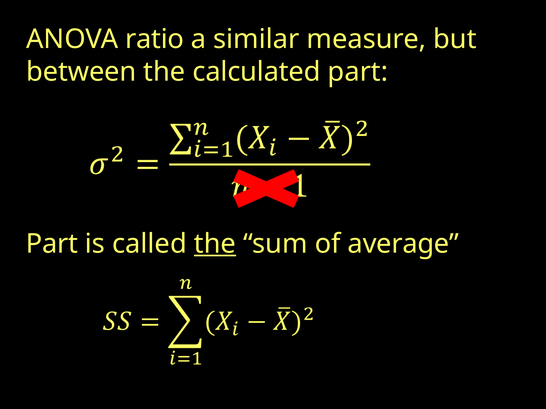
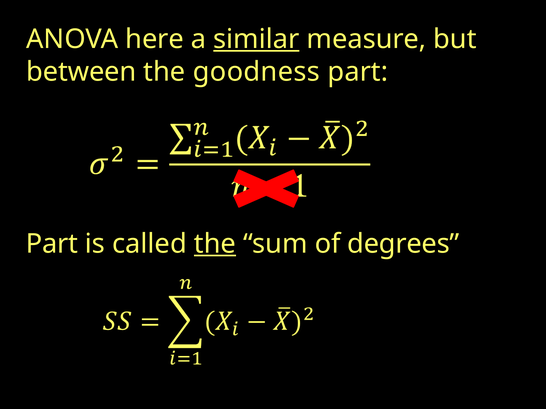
ratio: ratio -> here (155, 39)
similar underline: none -> present (256, 39)
calculated: calculated -> goodness (256, 72)
average: average -> degrees (403, 244)
